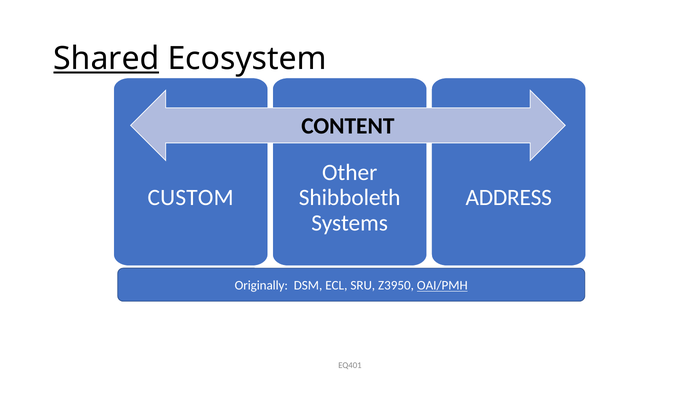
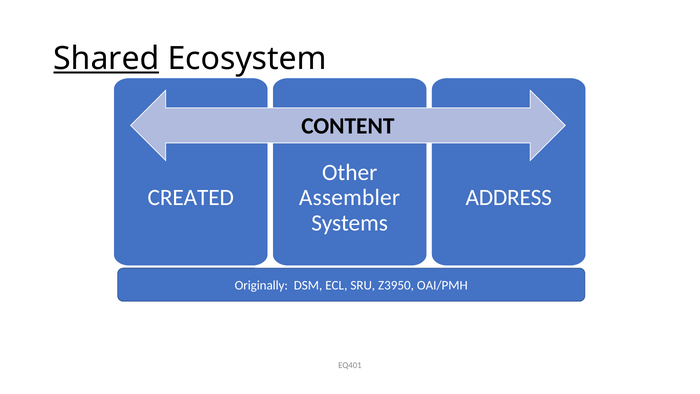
CUSTOM: CUSTOM -> CREATED (191, 198)
Shibboleth: Shibboleth -> Assembler (350, 198)
OAI/PMH underline: present -> none (442, 285)
